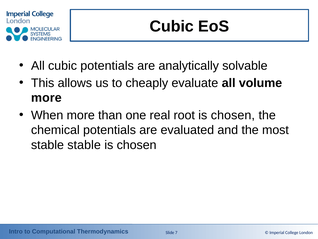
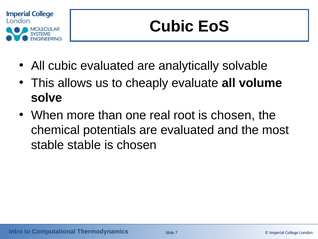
cubic potentials: potentials -> evaluated (107, 66)
more: more -> solve (46, 98)
